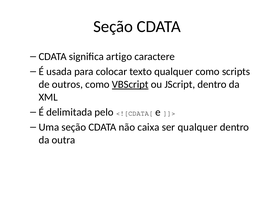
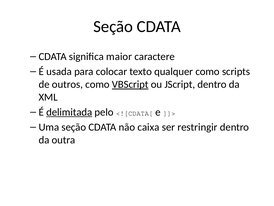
artigo: artigo -> maior (119, 56)
delimitada underline: none -> present (69, 112)
ser qualquer: qualquer -> restringir (198, 127)
